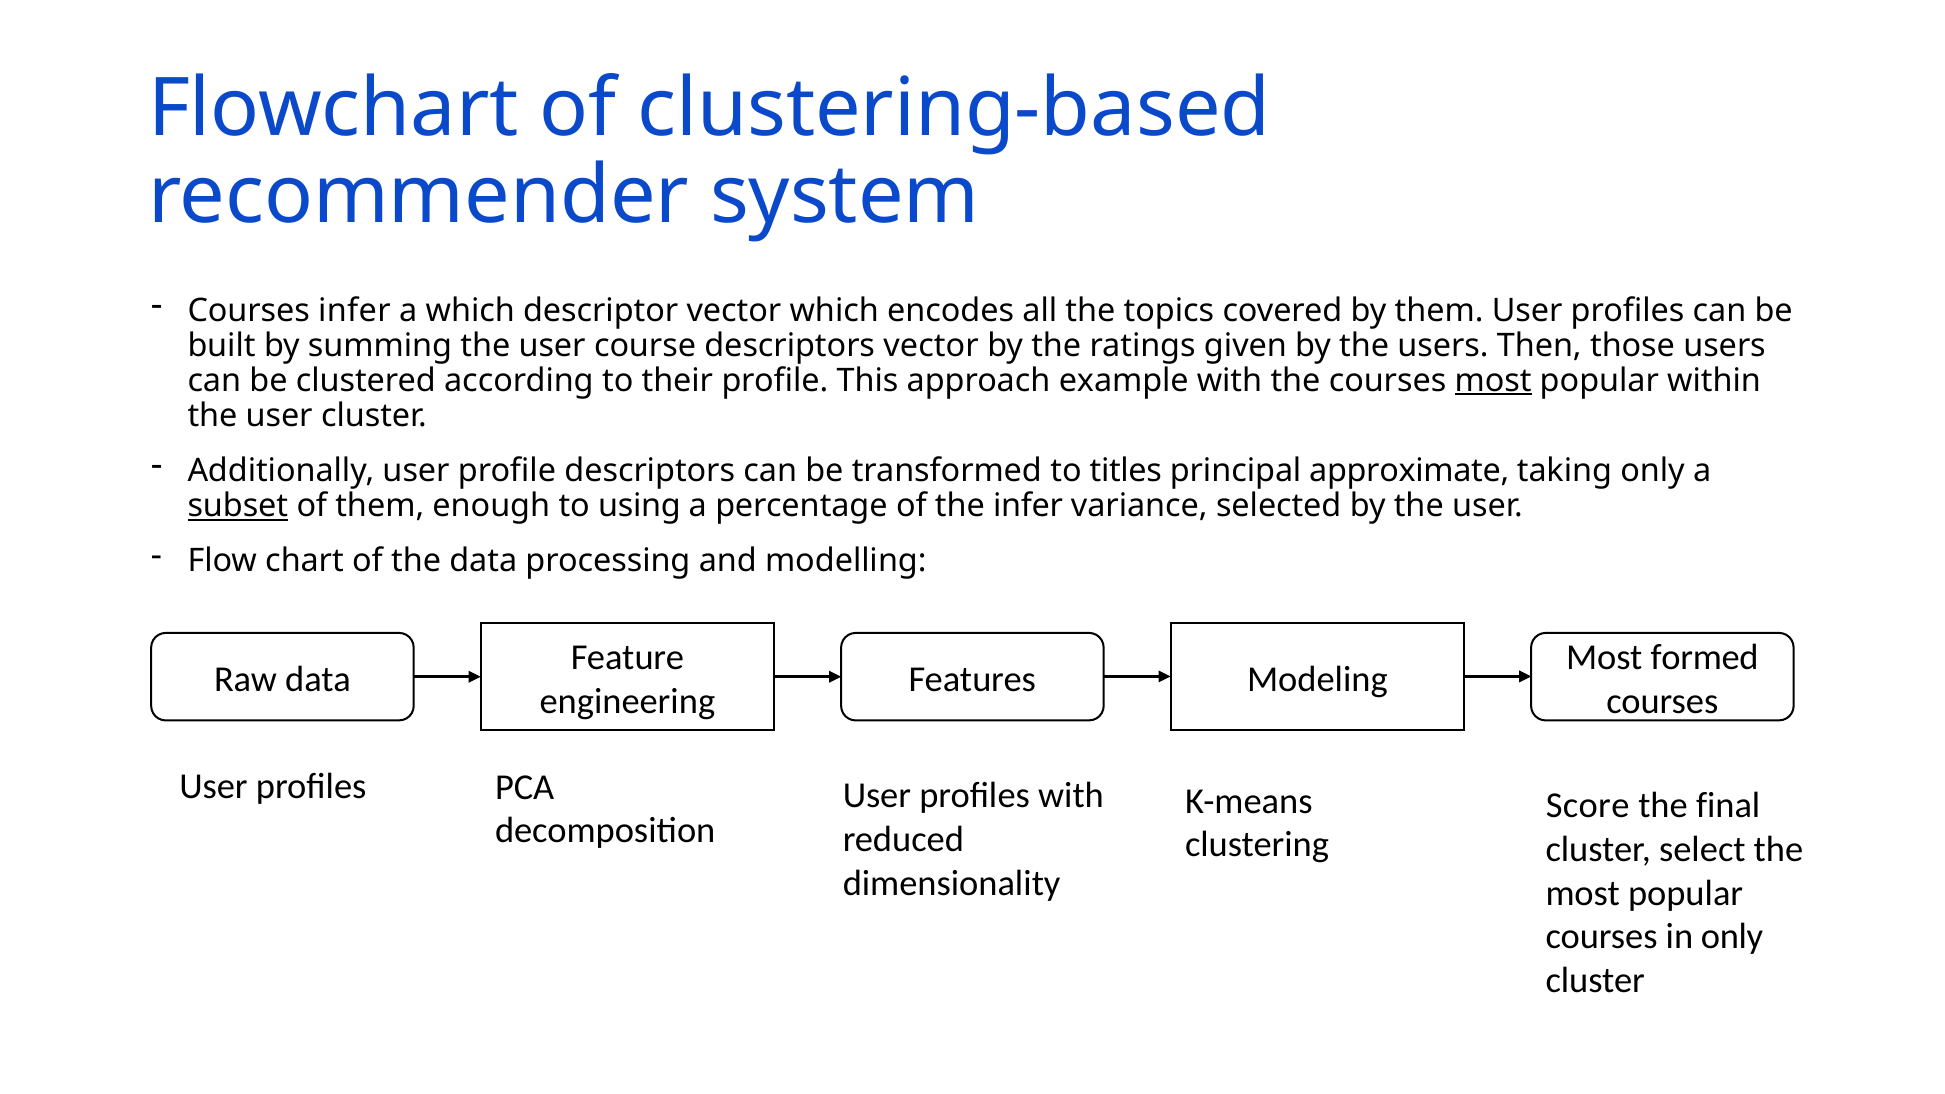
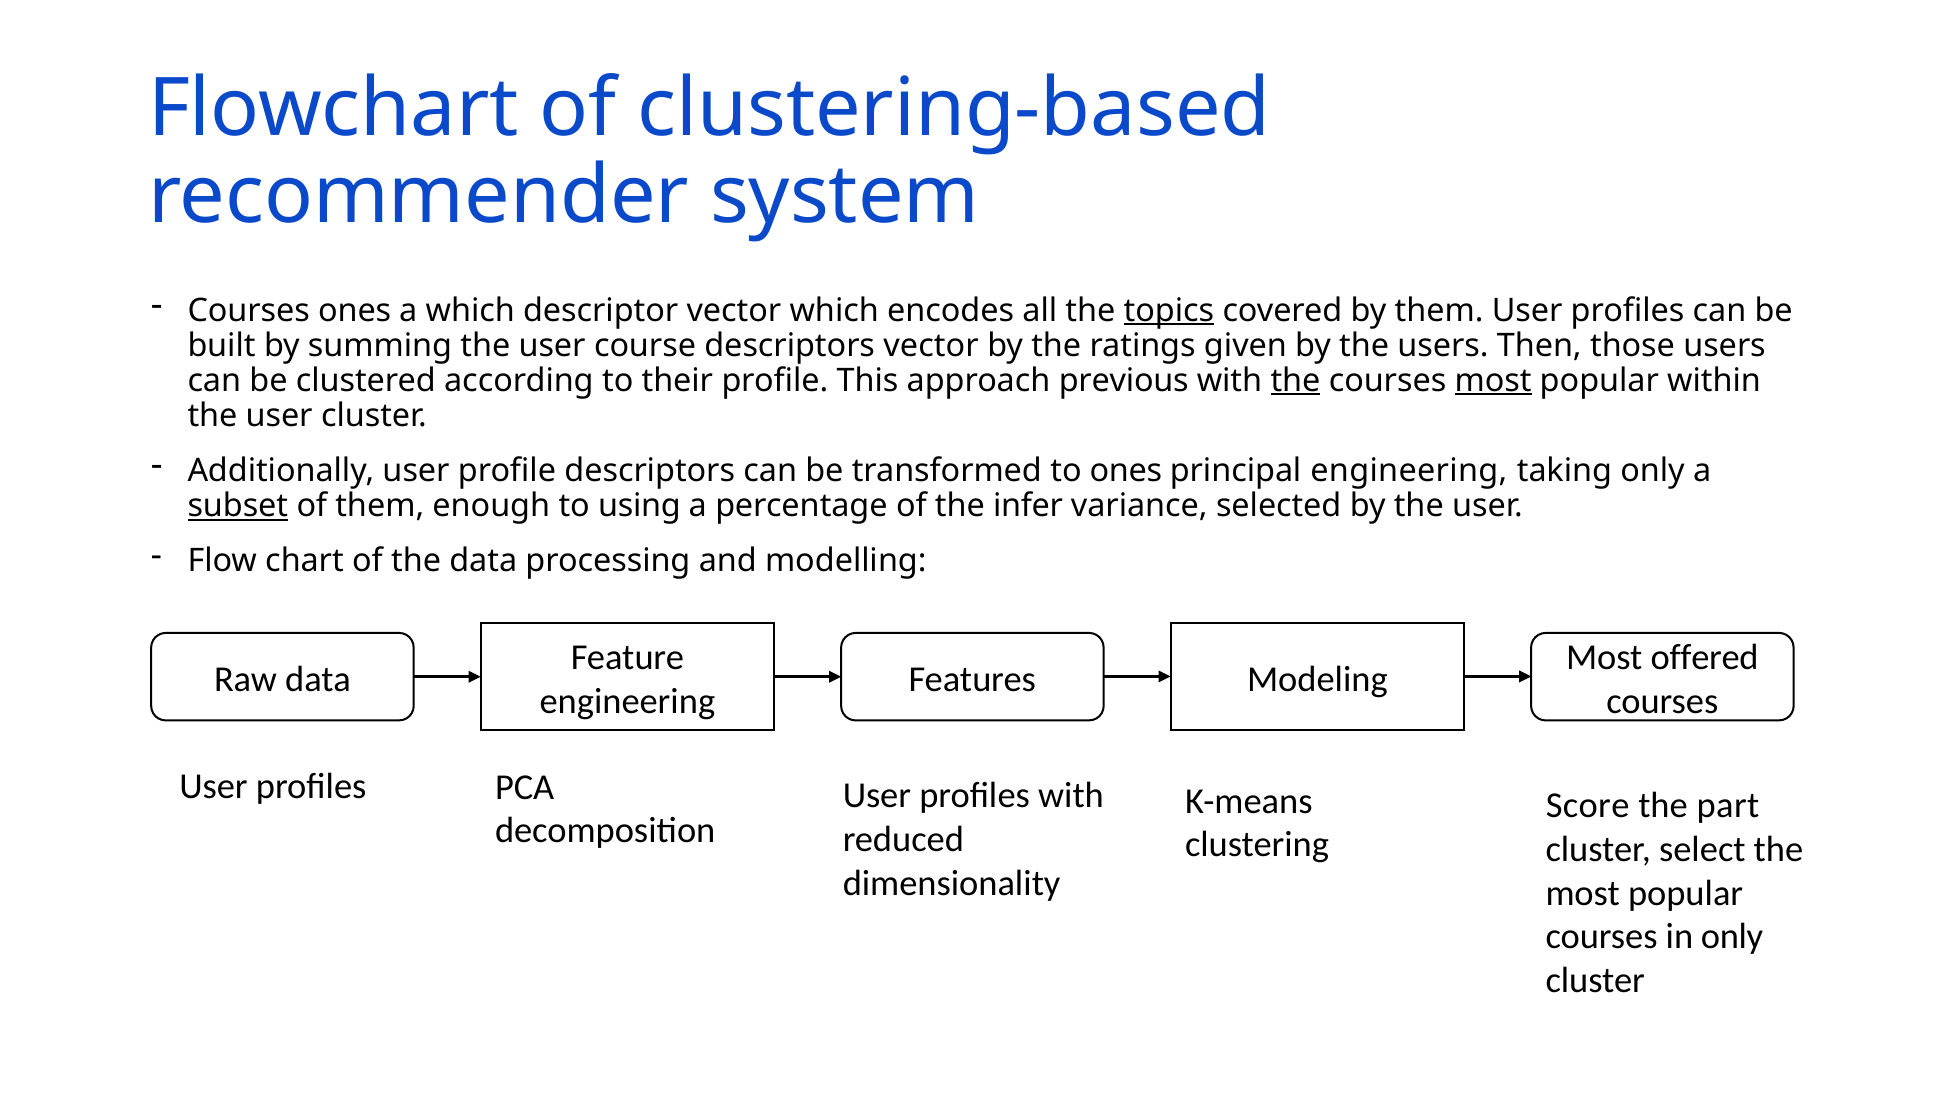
Courses infer: infer -> ones (355, 311)
topics underline: none -> present (1169, 311)
example: example -> previous (1124, 380)
the underline: none -> present (1296, 380)
to titles: titles -> ones (1126, 471)
principal approximate: approximate -> engineering (1409, 471)
formed: formed -> offered (1705, 657)
final: final -> part (1728, 806)
